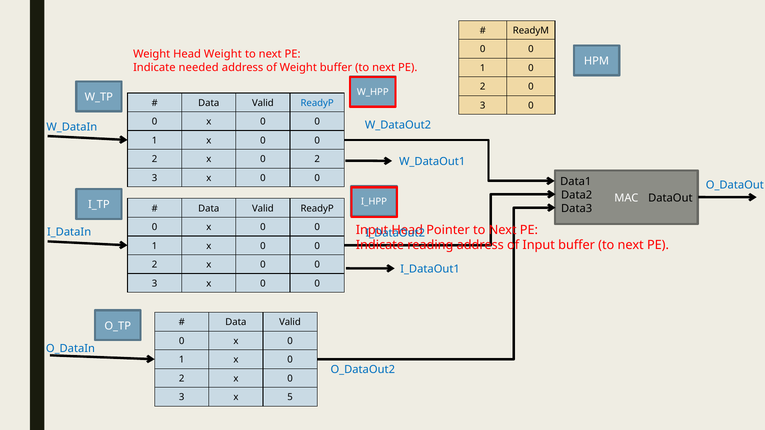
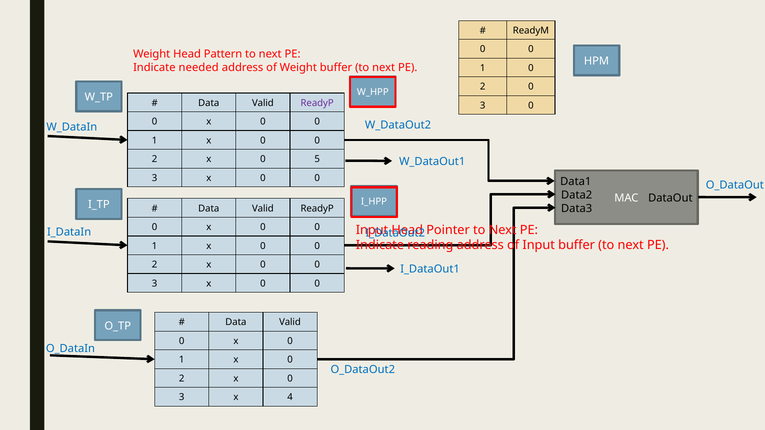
Head Weight: Weight -> Pattern (223, 54)
ReadyP colour: blue -> purple (317, 103)
2 x 0 2: 2 -> 5 (317, 159)
5: 5 -> 4 (290, 398)
